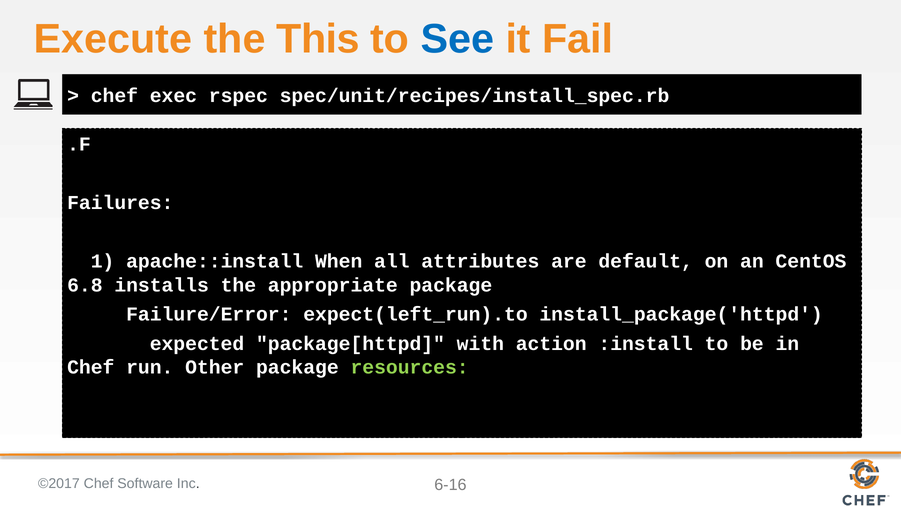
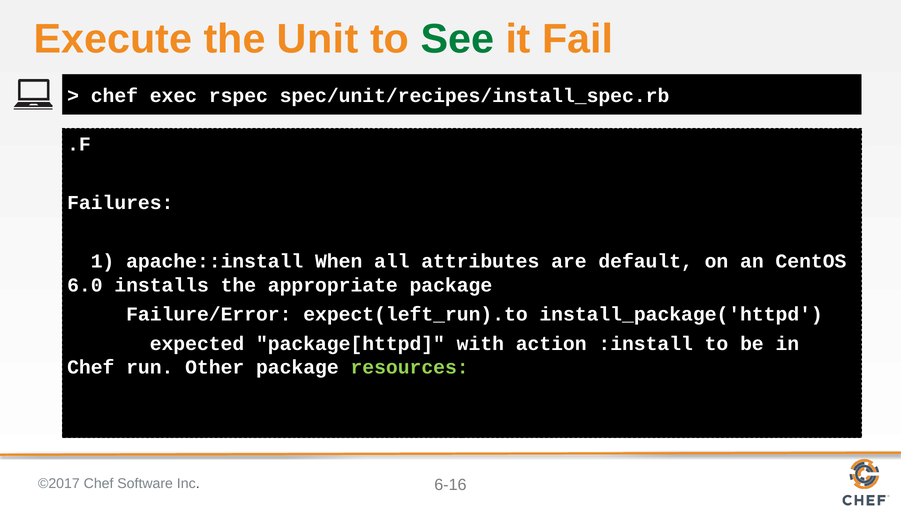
This: This -> Unit (318, 39)
See colour: blue -> green (457, 39)
6.8: 6.8 -> 6.0 (85, 285)
